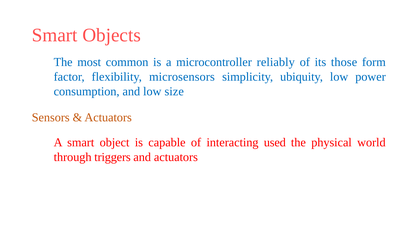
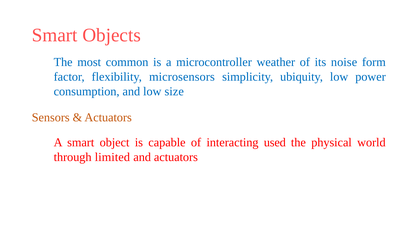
reliably: reliably -> weather (276, 62)
those: those -> noise (344, 62)
triggers: triggers -> limited (112, 157)
